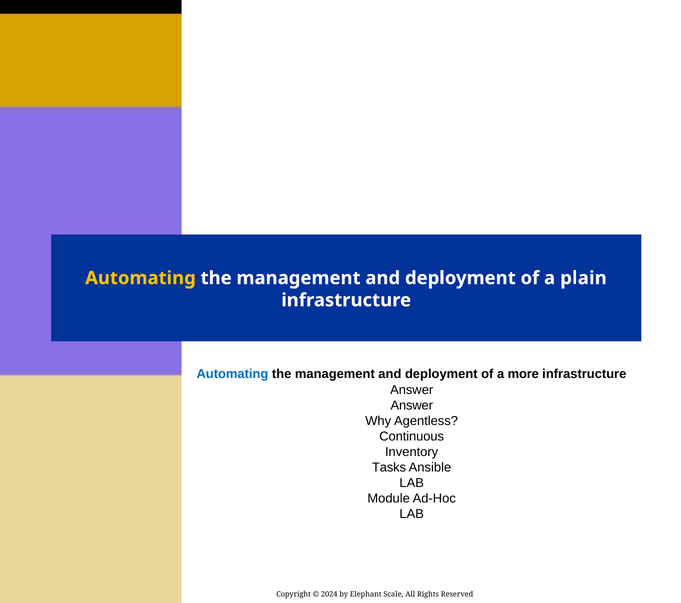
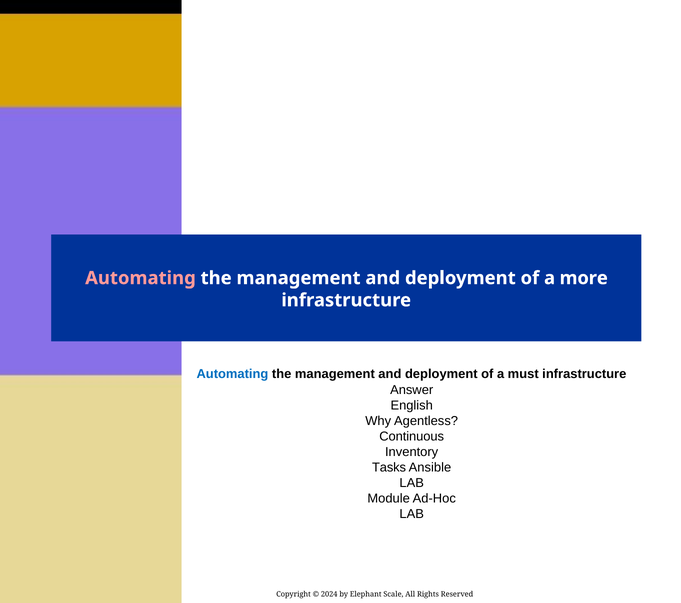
Automating colour: yellow -> pink (140, 278)
plain: plain -> more (584, 278)
more: more -> must (523, 374)
Answer: Answer -> English (412, 405)
